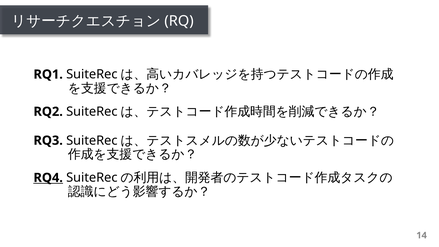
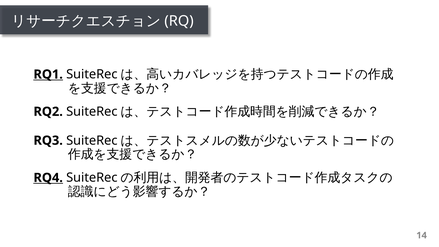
RQ1 underline: none -> present (48, 74)
